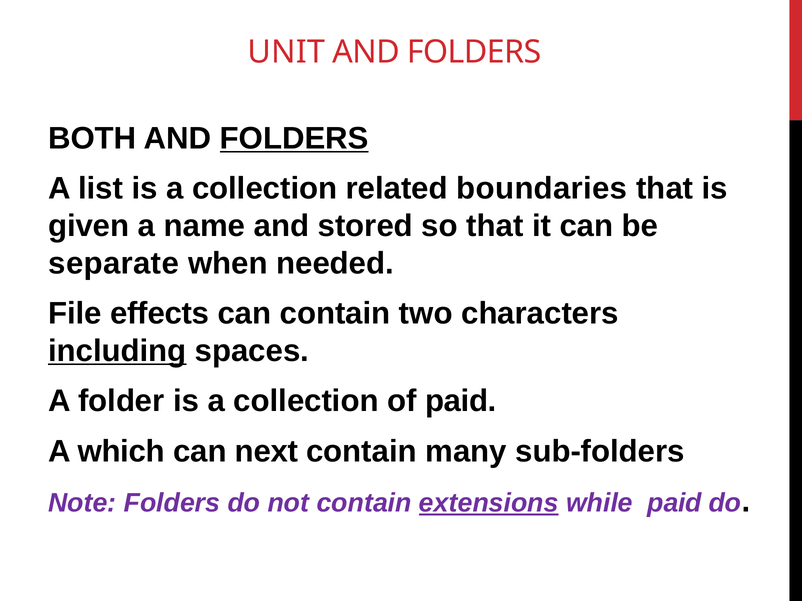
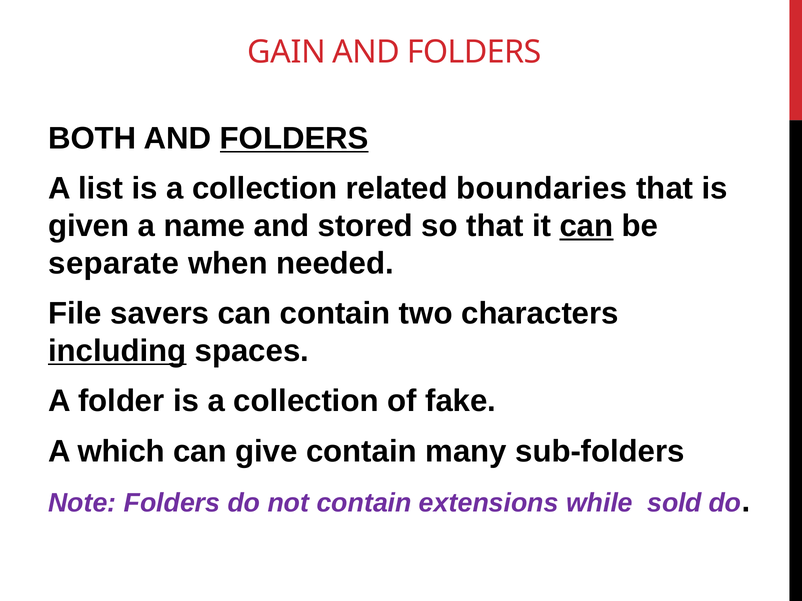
UNIT: UNIT -> GAIN (286, 52)
can underline: none -> present (587, 226)
effects: effects -> savers (160, 314)
of paid: paid -> fake (461, 401)
next: next -> give (266, 452)
extensions underline: present -> none (489, 503)
while paid: paid -> sold (675, 503)
